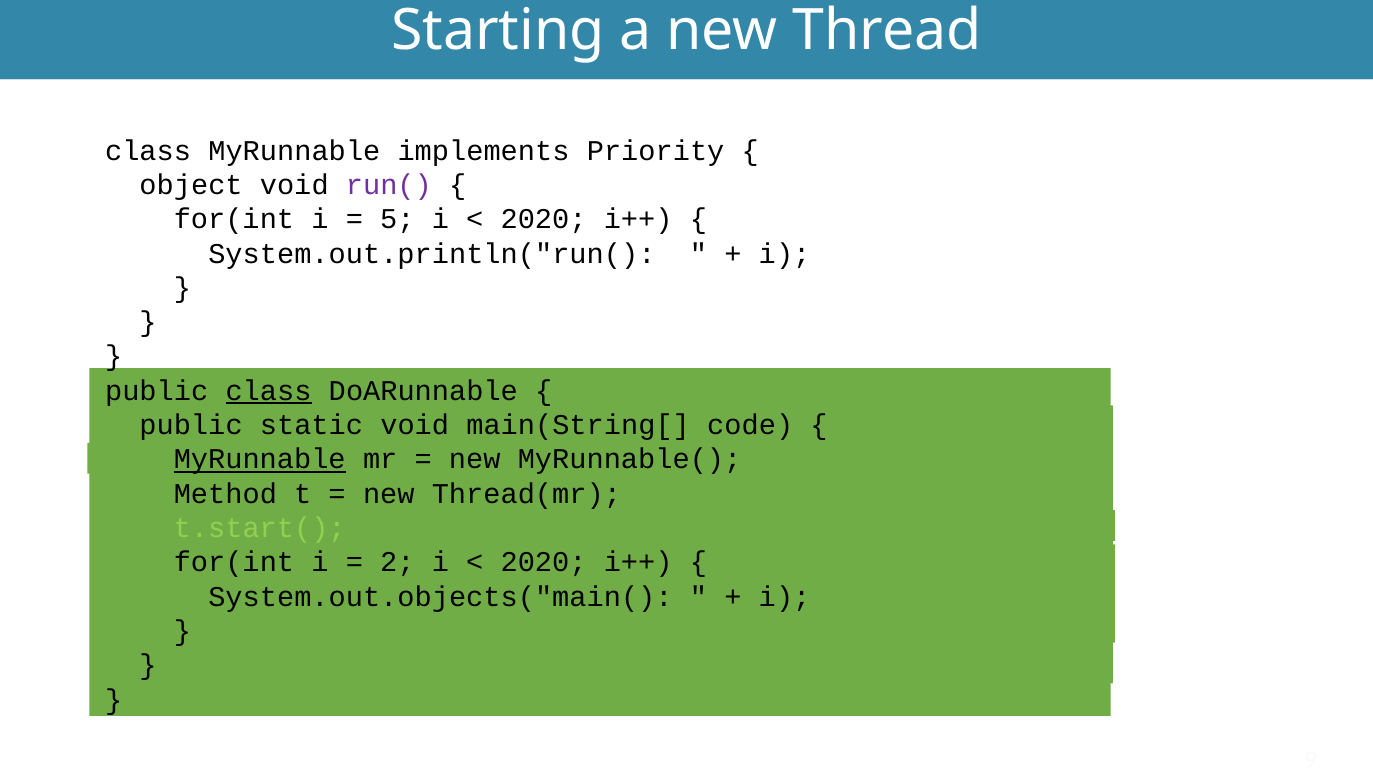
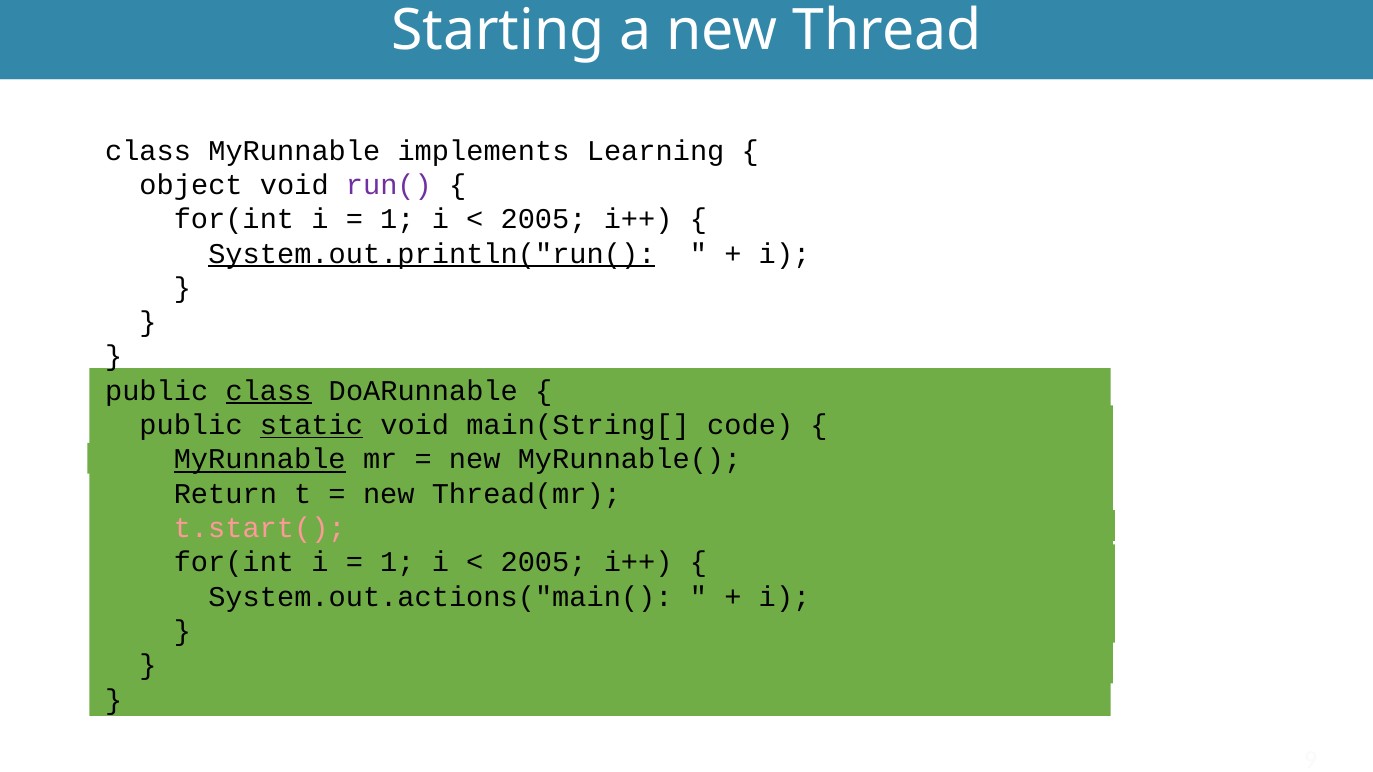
Priority: Priority -> Learning (656, 151)
5: 5 -> 1 (397, 219)
2020: 2020 -> 2005 (544, 219)
System.out.println("run( underline: none -> present (432, 254)
static underline: none -> present (311, 425)
Method: Method -> Return (225, 494)
t.start( colour: light green -> pink (260, 528)
2: 2 -> 1 (397, 563)
2020: 2020 -> 2005 (544, 563)
System.out.objects("main(: System.out.objects("main( -> System.out.actions("main( (440, 597)
